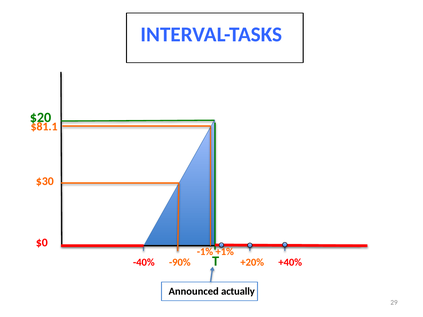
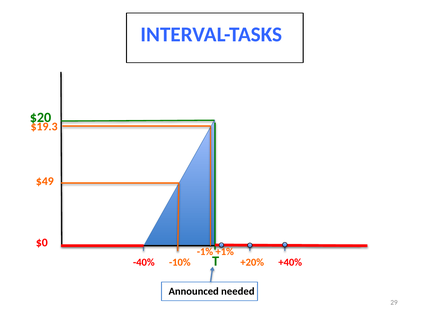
$81.1: $81.1 -> $19.3 (44, 127)
$30: $30 -> $49 (45, 181)
-90%: -90% -> -10% (180, 263)
actually: actually -> needed (238, 291)
